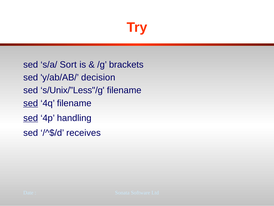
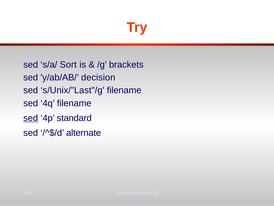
s/Unix/”Less"/g: s/Unix/”Less"/g -> s/Unix/”Last"/g (72, 90)
sed underline: present -> none (31, 103)
handling: handling -> standard (74, 118)
receives: receives -> alternate (84, 133)
